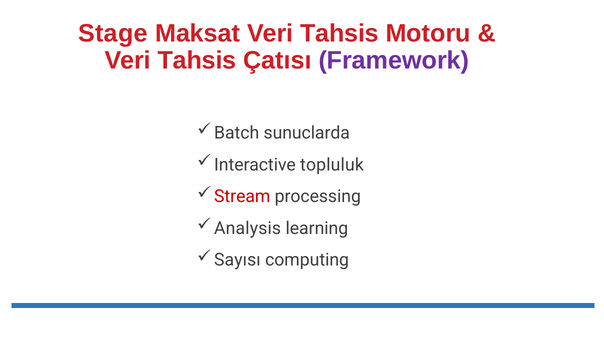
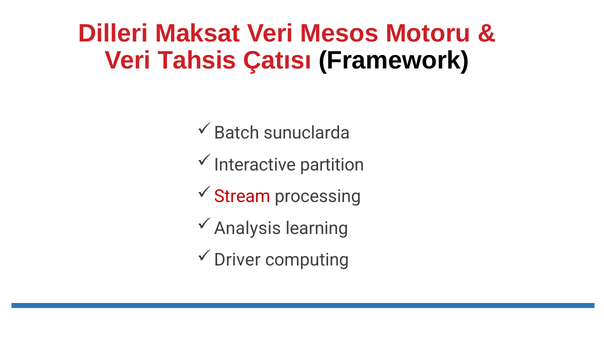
Stage: Stage -> Dilleri (113, 33)
Maksat Veri Tahsis: Tahsis -> Mesos (339, 33)
Framework colour: purple -> black (394, 61)
topluluk: topluluk -> partition (332, 165)
Sayısı: Sayısı -> Driver (237, 260)
